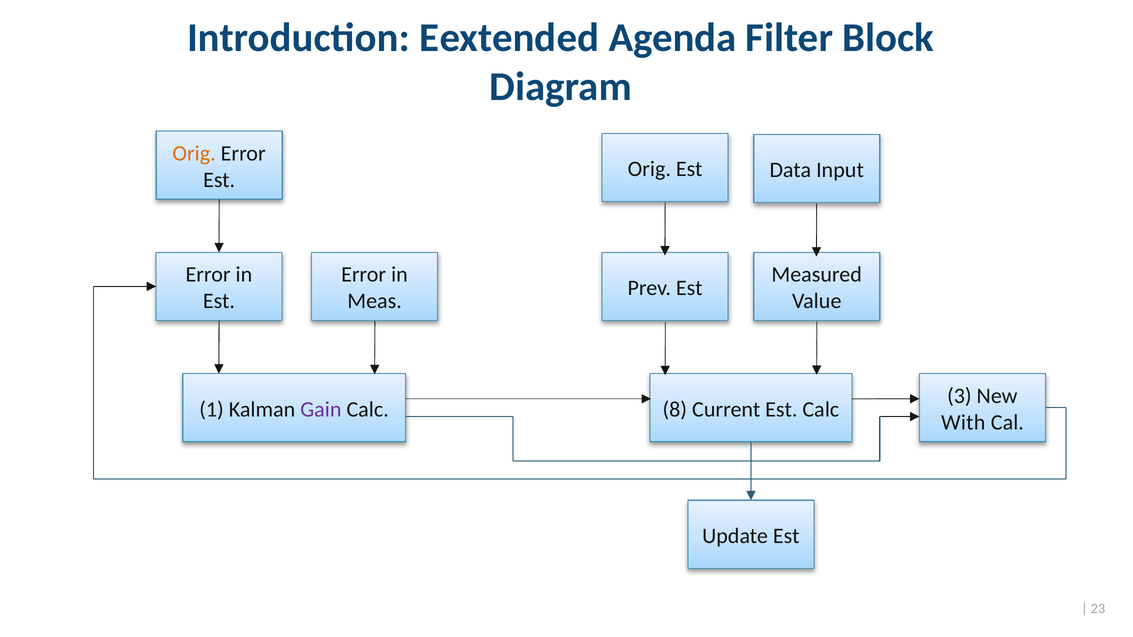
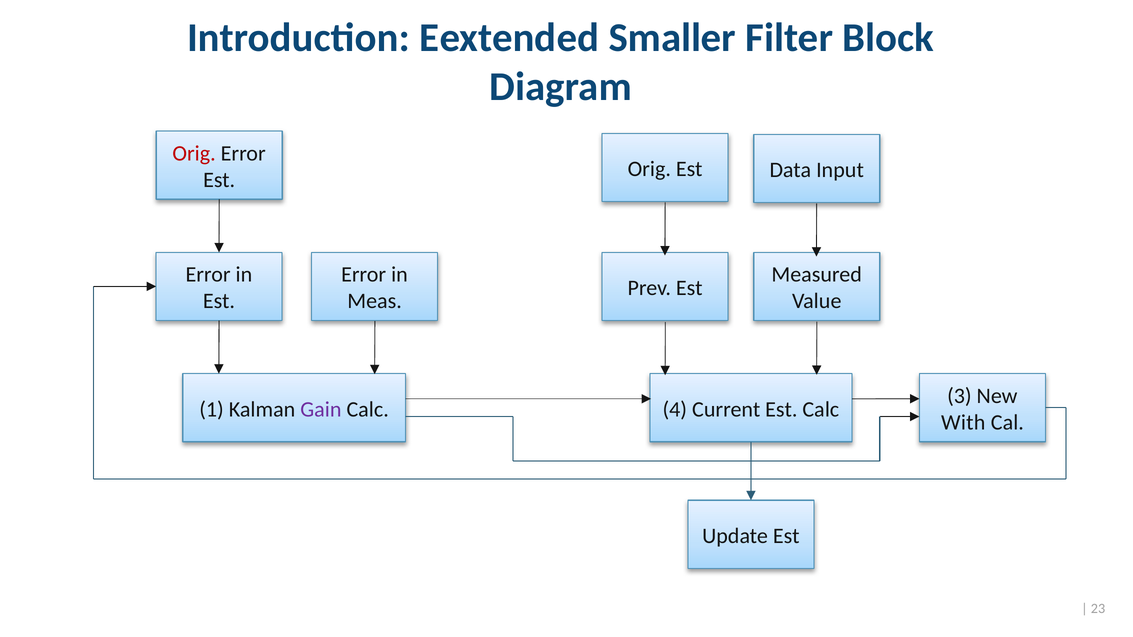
Agenda: Agenda -> Smaller (672, 38)
Orig colour: orange -> red (194, 154)
8: 8 -> 4 (675, 409)
